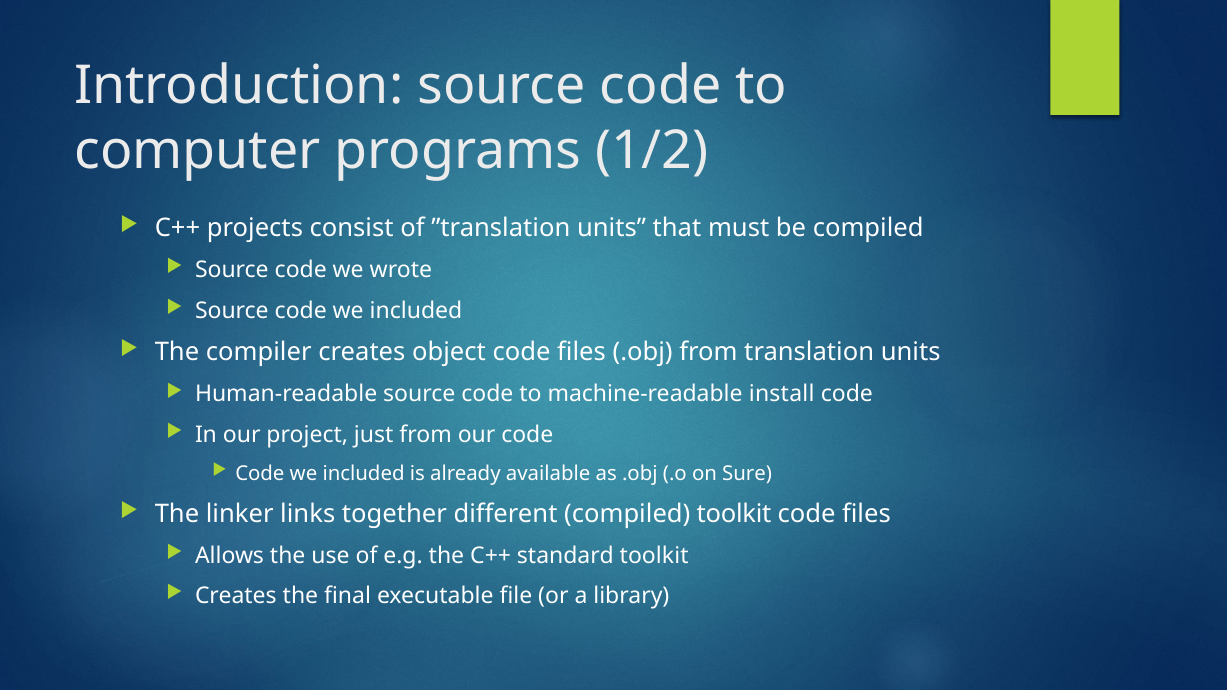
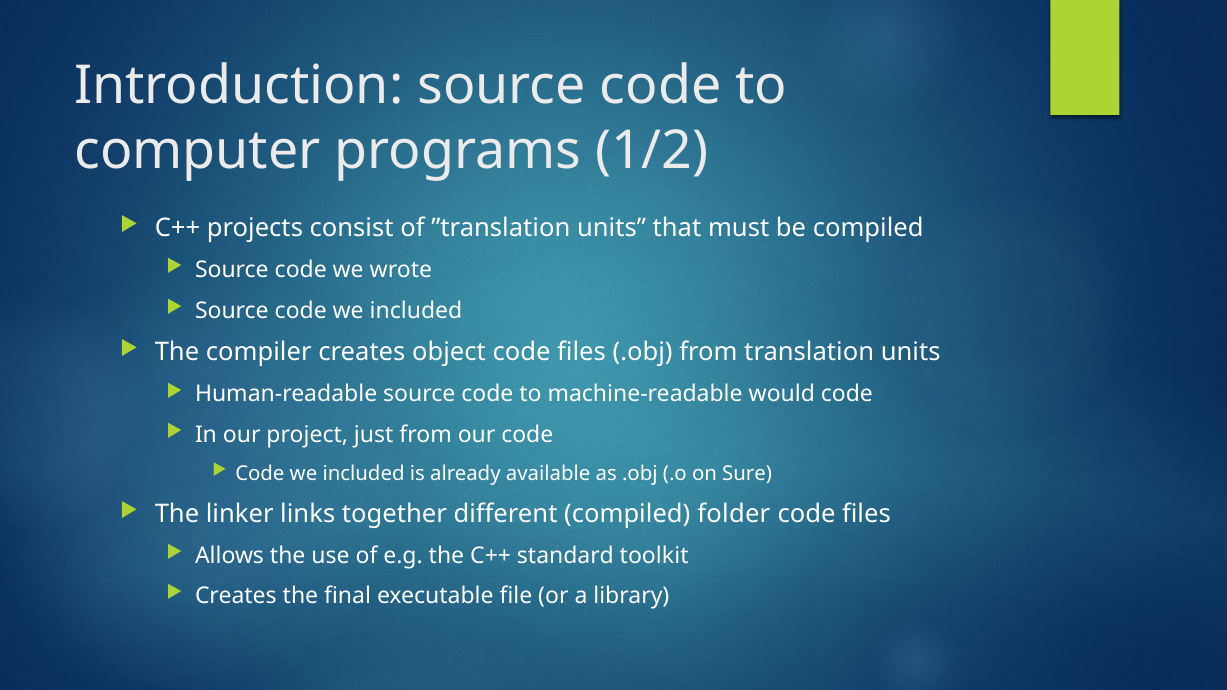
install: install -> would (782, 394)
compiled toolkit: toolkit -> folder (734, 514)
